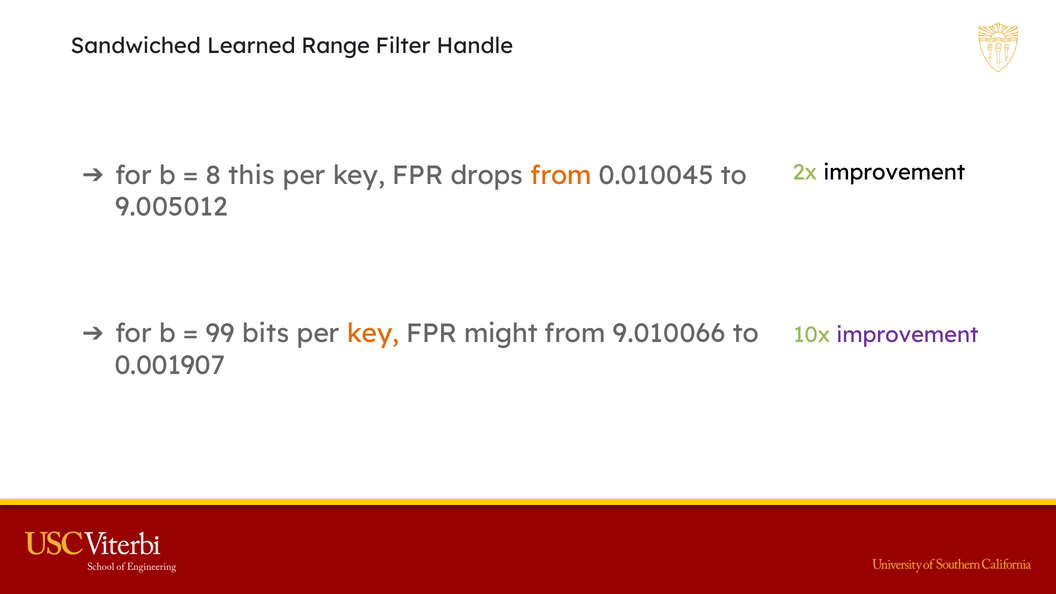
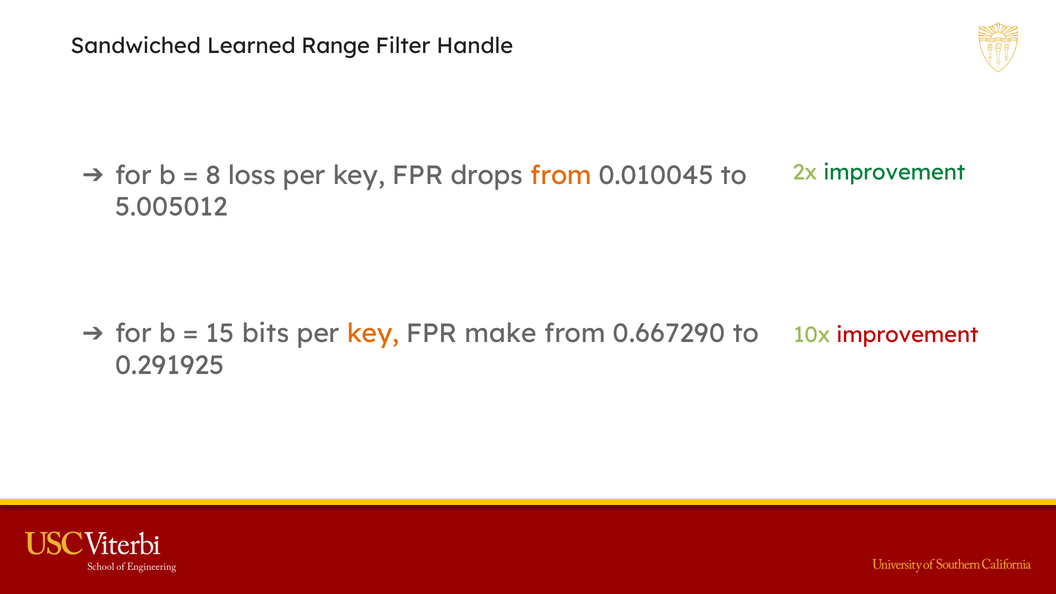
this: this -> loss (252, 175)
improvement colour: black -> green (894, 172)
9.005012: 9.005012 -> 5.005012 (171, 207)
99: 99 -> 15 (220, 334)
might: might -> make (501, 334)
9.010066: 9.010066 -> 0.667290 (669, 334)
improvement colour: purple -> red (907, 335)
0.001907: 0.001907 -> 0.291925 (170, 365)
